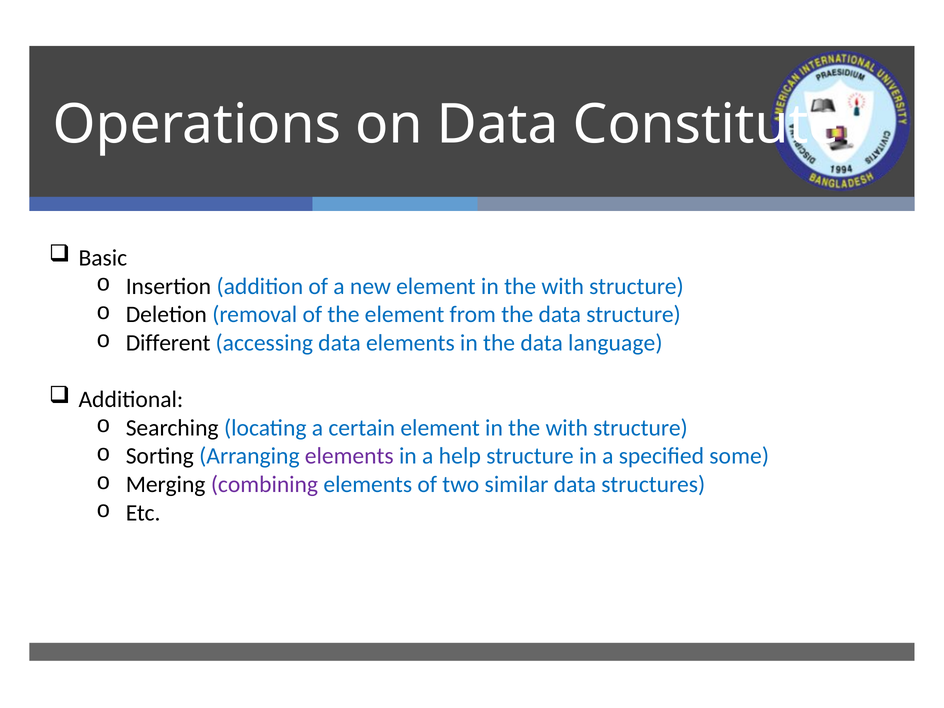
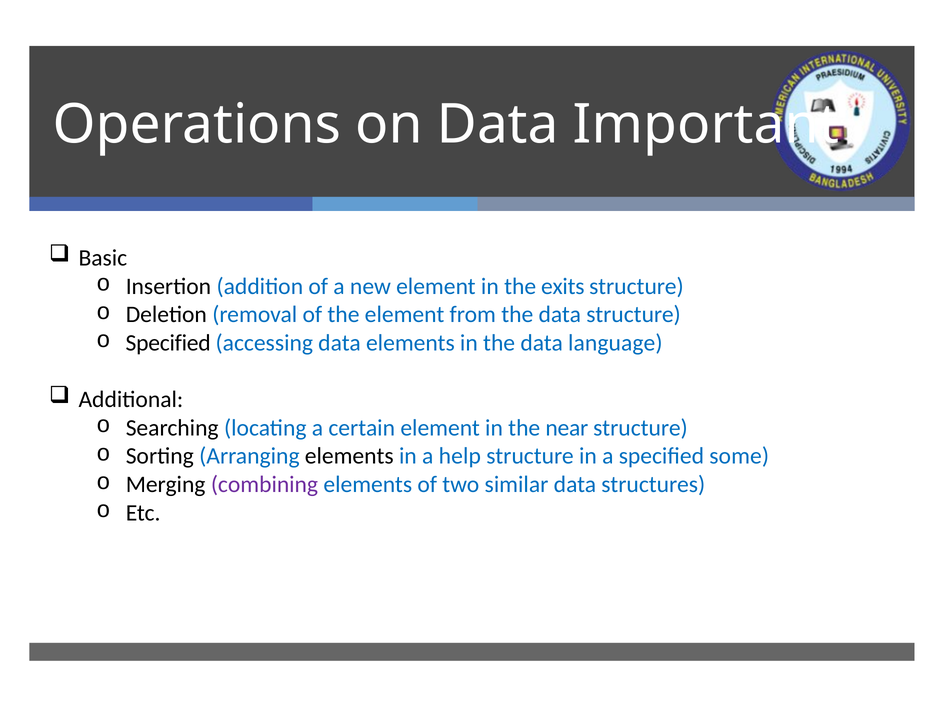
Constitute: Constitute -> Important (706, 125)
with: with -> exits (563, 286)
Different: Different -> Specified (168, 343)
with: with -> near (567, 428)
elements colour: purple -> black (349, 456)
